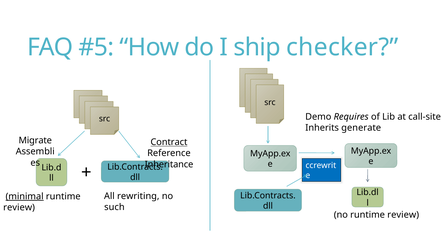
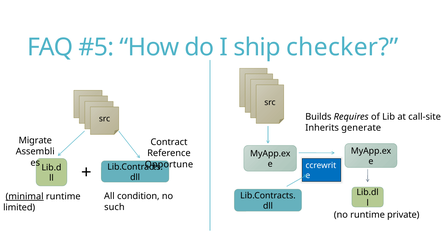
Demo: Demo -> Builds (318, 117)
Contract underline: present -> none (169, 142)
Inheritance: Inheritance -> Opportune (169, 164)
rewriting: rewriting -> condition (138, 196)
review: review -> limited (19, 207)
no runtime review: review -> private (403, 215)
